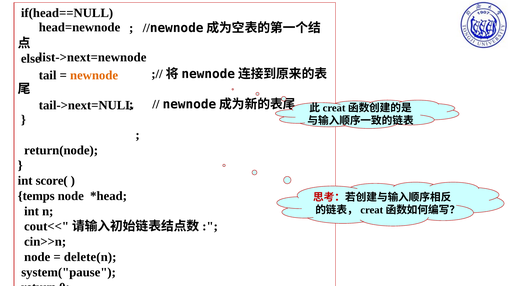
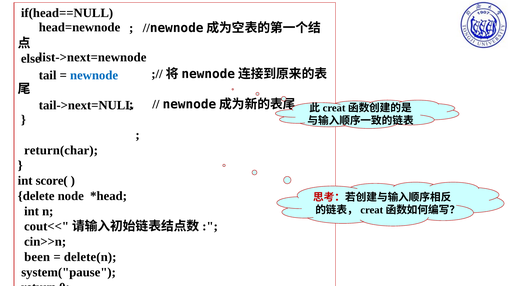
newnode colour: orange -> blue (94, 75)
return(node: return(node -> return(char (61, 150)
temps: temps -> delete (36, 196)
node: node -> been (37, 257)
